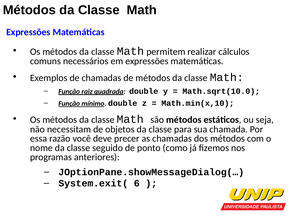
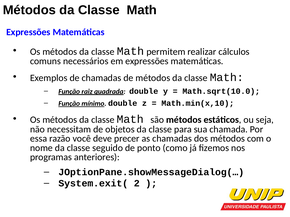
6: 6 -> 2 (137, 184)
